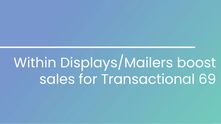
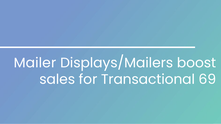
Within: Within -> Mailer (35, 63)
